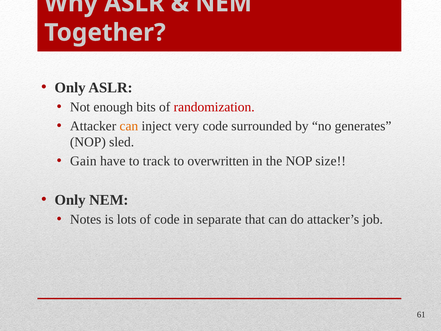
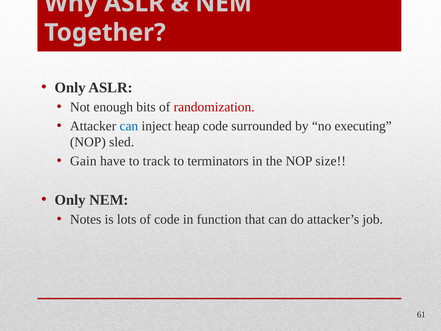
can colour: orange -> blue (129, 126)
very: very -> heap (187, 126)
generates: generates -> executing (363, 126)
overwritten: overwritten -> terminators (218, 161)
separate: separate -> function (219, 219)
